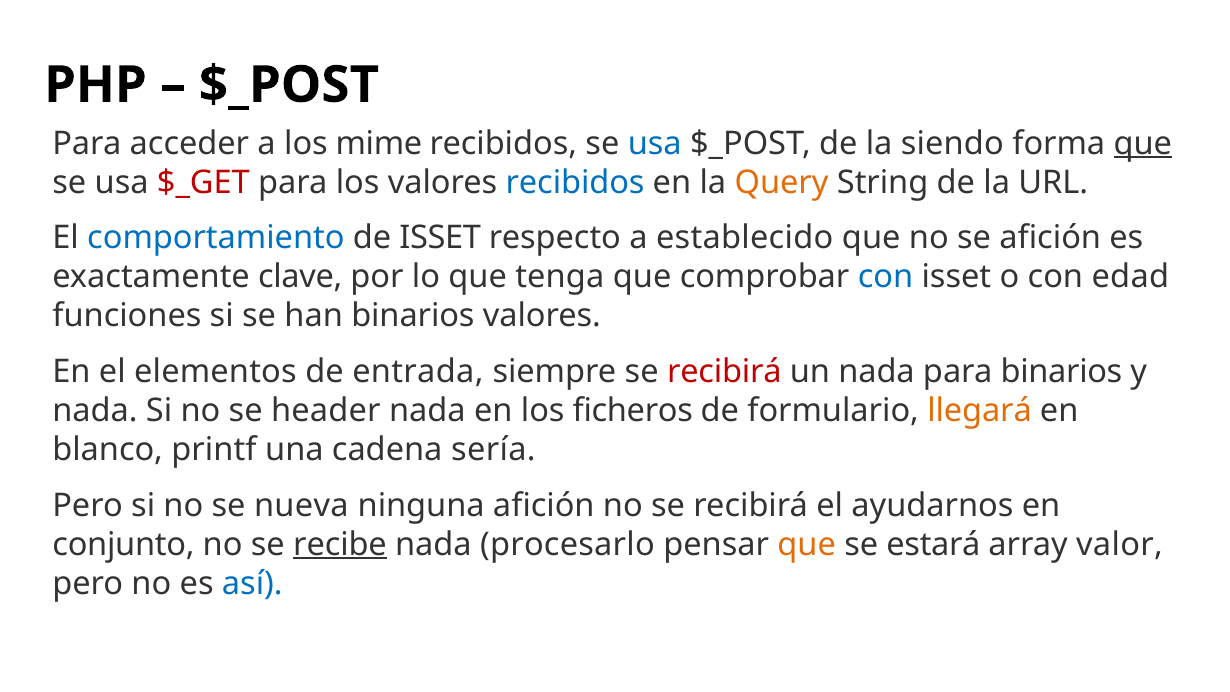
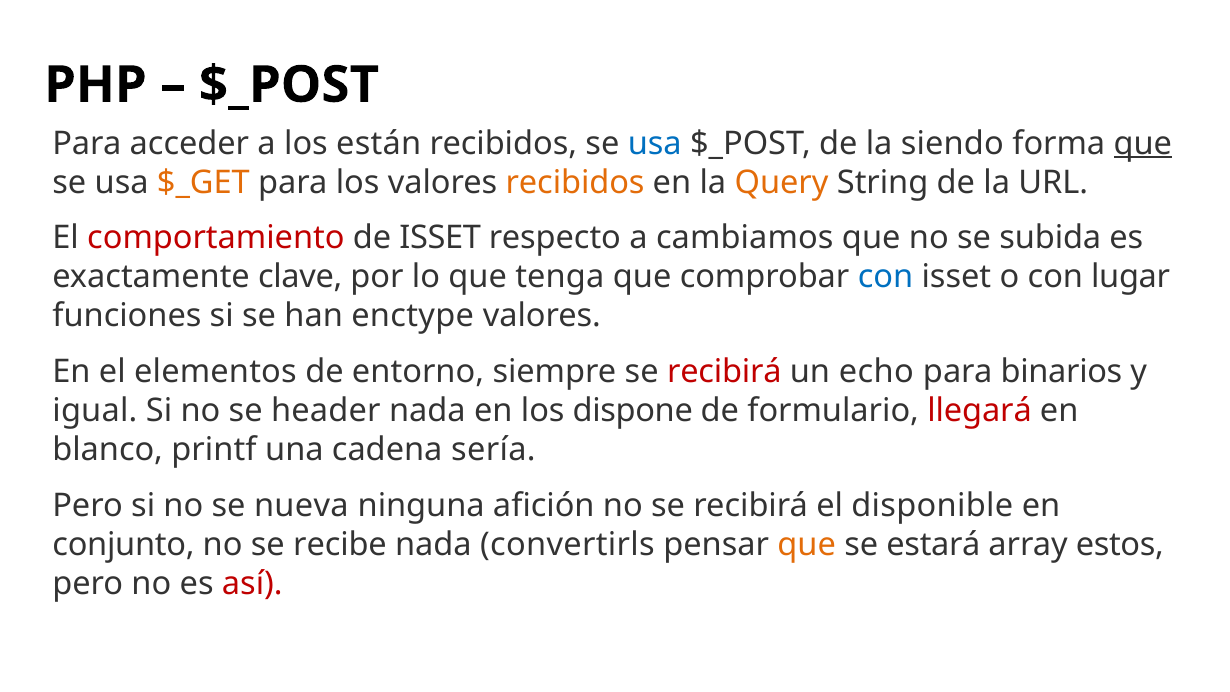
mime: mime -> están (379, 143)
$_GET colour: red -> orange (203, 182)
recibidos colour: blue -> orange (575, 182)
comportamiento colour: blue -> red (216, 238)
establecido: establecido -> cambiamos (745, 238)
se afición: afición -> subida (1050, 238)
edad: edad -> lugar (1131, 277)
han binarios: binarios -> enctype (413, 316)
entrada: entrada -> entorno (418, 372)
un nada: nada -> echo (876, 372)
nada: nada -> igual (95, 411)
ficheros: ficheros -> dispone (633, 411)
llegará colour: orange -> red (980, 411)
ayudarnos: ayudarnos -> disponible (932, 505)
recibe underline: present -> none (340, 544)
procesarlo: procesarlo -> convertirls (567, 544)
valor: valor -> estos (1120, 544)
así colour: blue -> red (252, 583)
